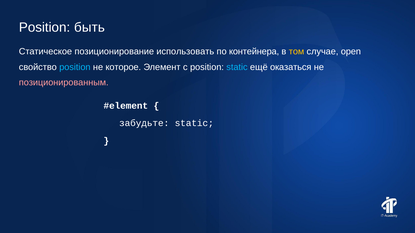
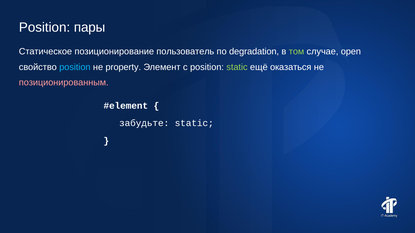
быть: быть -> пары (90, 28)
использовать: использовать -> пользователь (185, 52)
контейнера: контейнера -> degradation (254, 52)
том colour: yellow -> light green (296, 52)
которое: которое -> property (123, 67)
static colour: light blue -> light green (237, 67)
